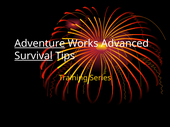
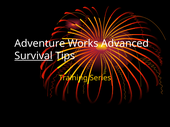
Adventure underline: present -> none (40, 44)
